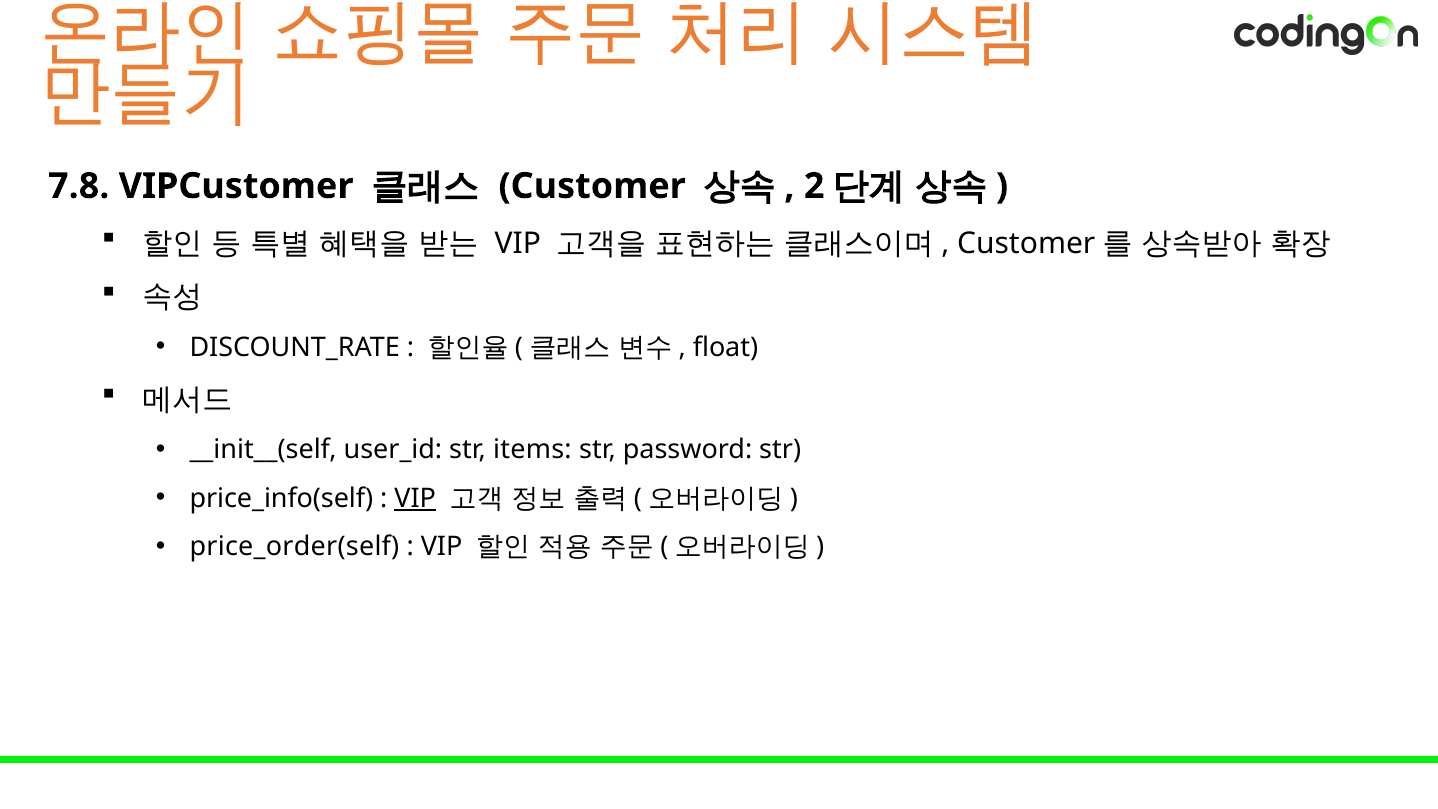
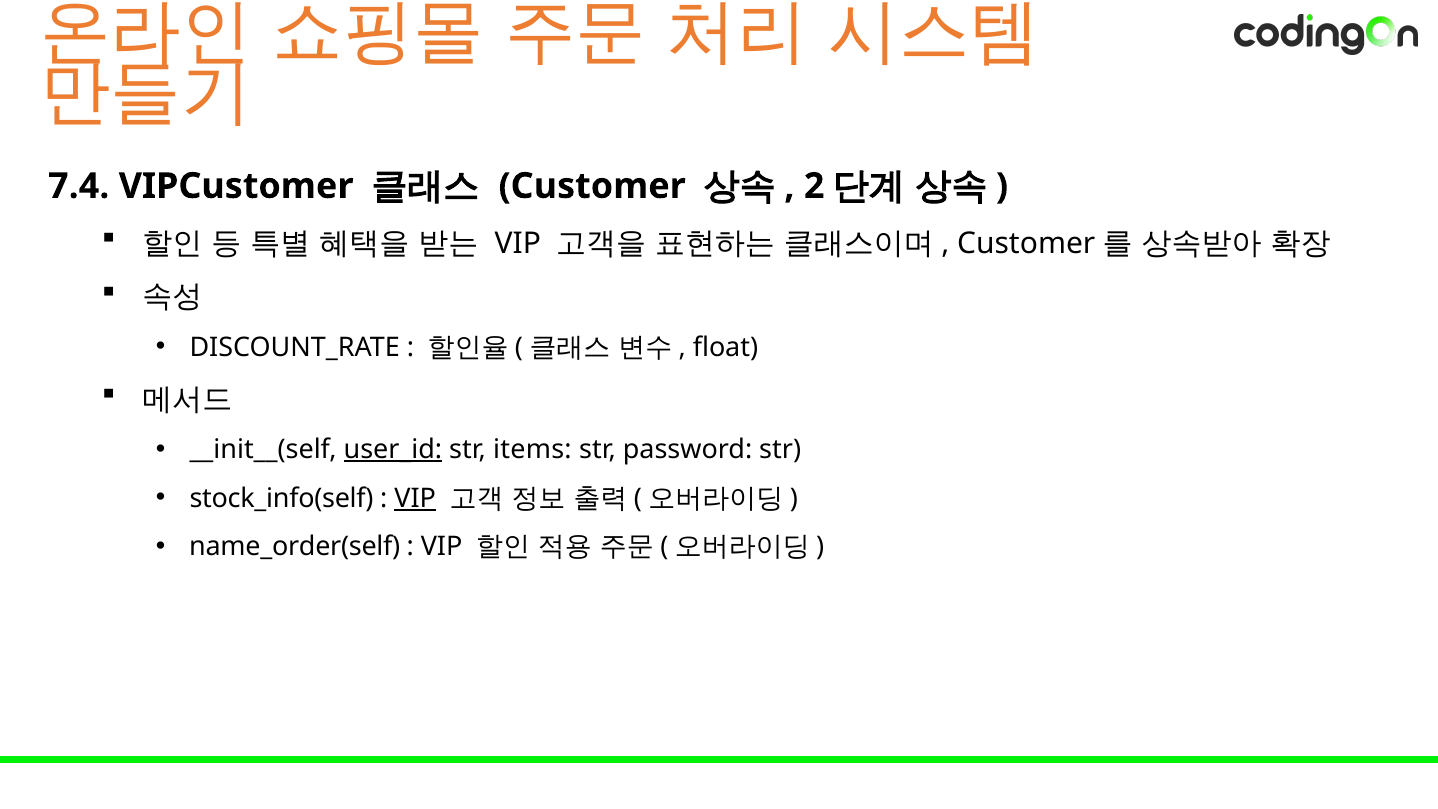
7.8: 7.8 -> 7.4 (79, 186)
user_id underline: none -> present (393, 450)
price_info(self: price_info(self -> stock_info(self (282, 498)
price_order(self: price_order(self -> name_order(self (295, 547)
